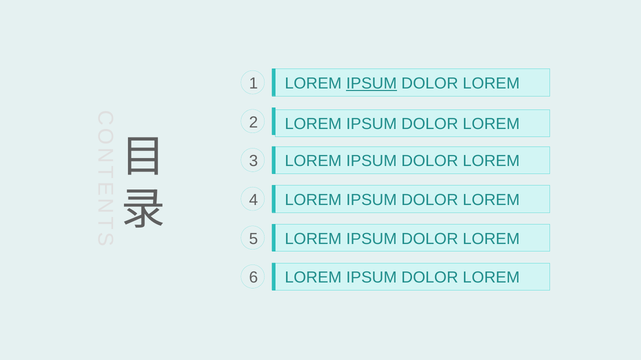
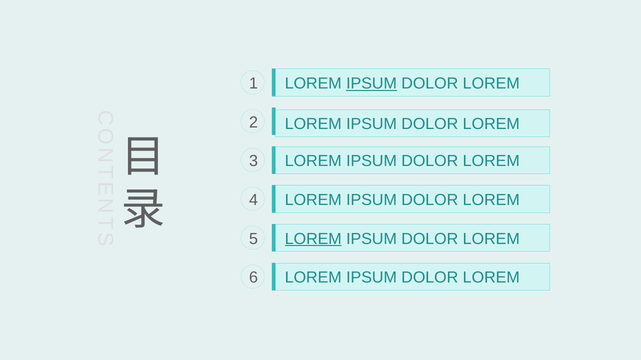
LOREM underline: none -> present (313, 239)
